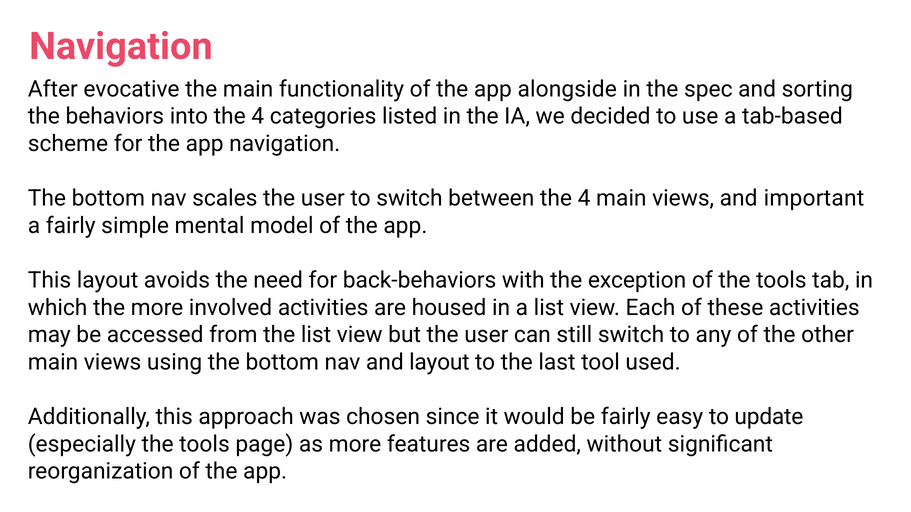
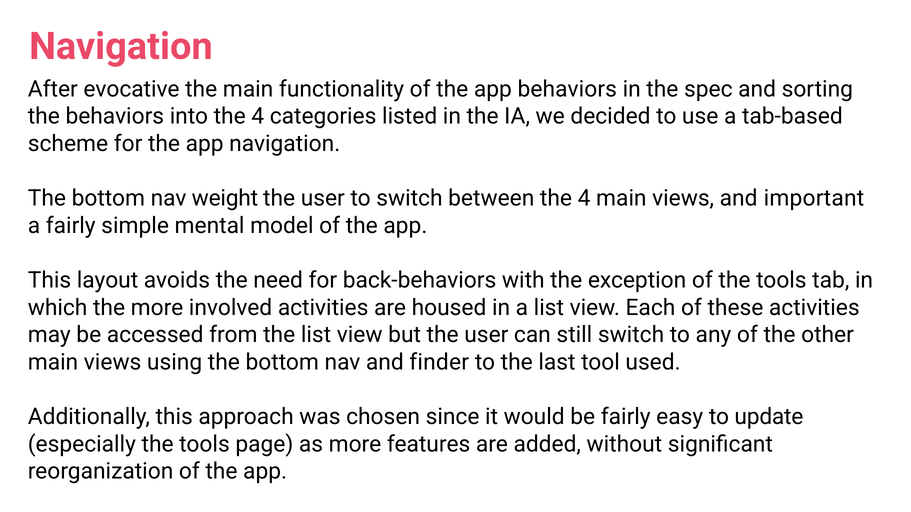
app alongside: alongside -> behaviors (567, 89)
scales: scales -> weight (225, 198)
and layout: layout -> finder (439, 362)
